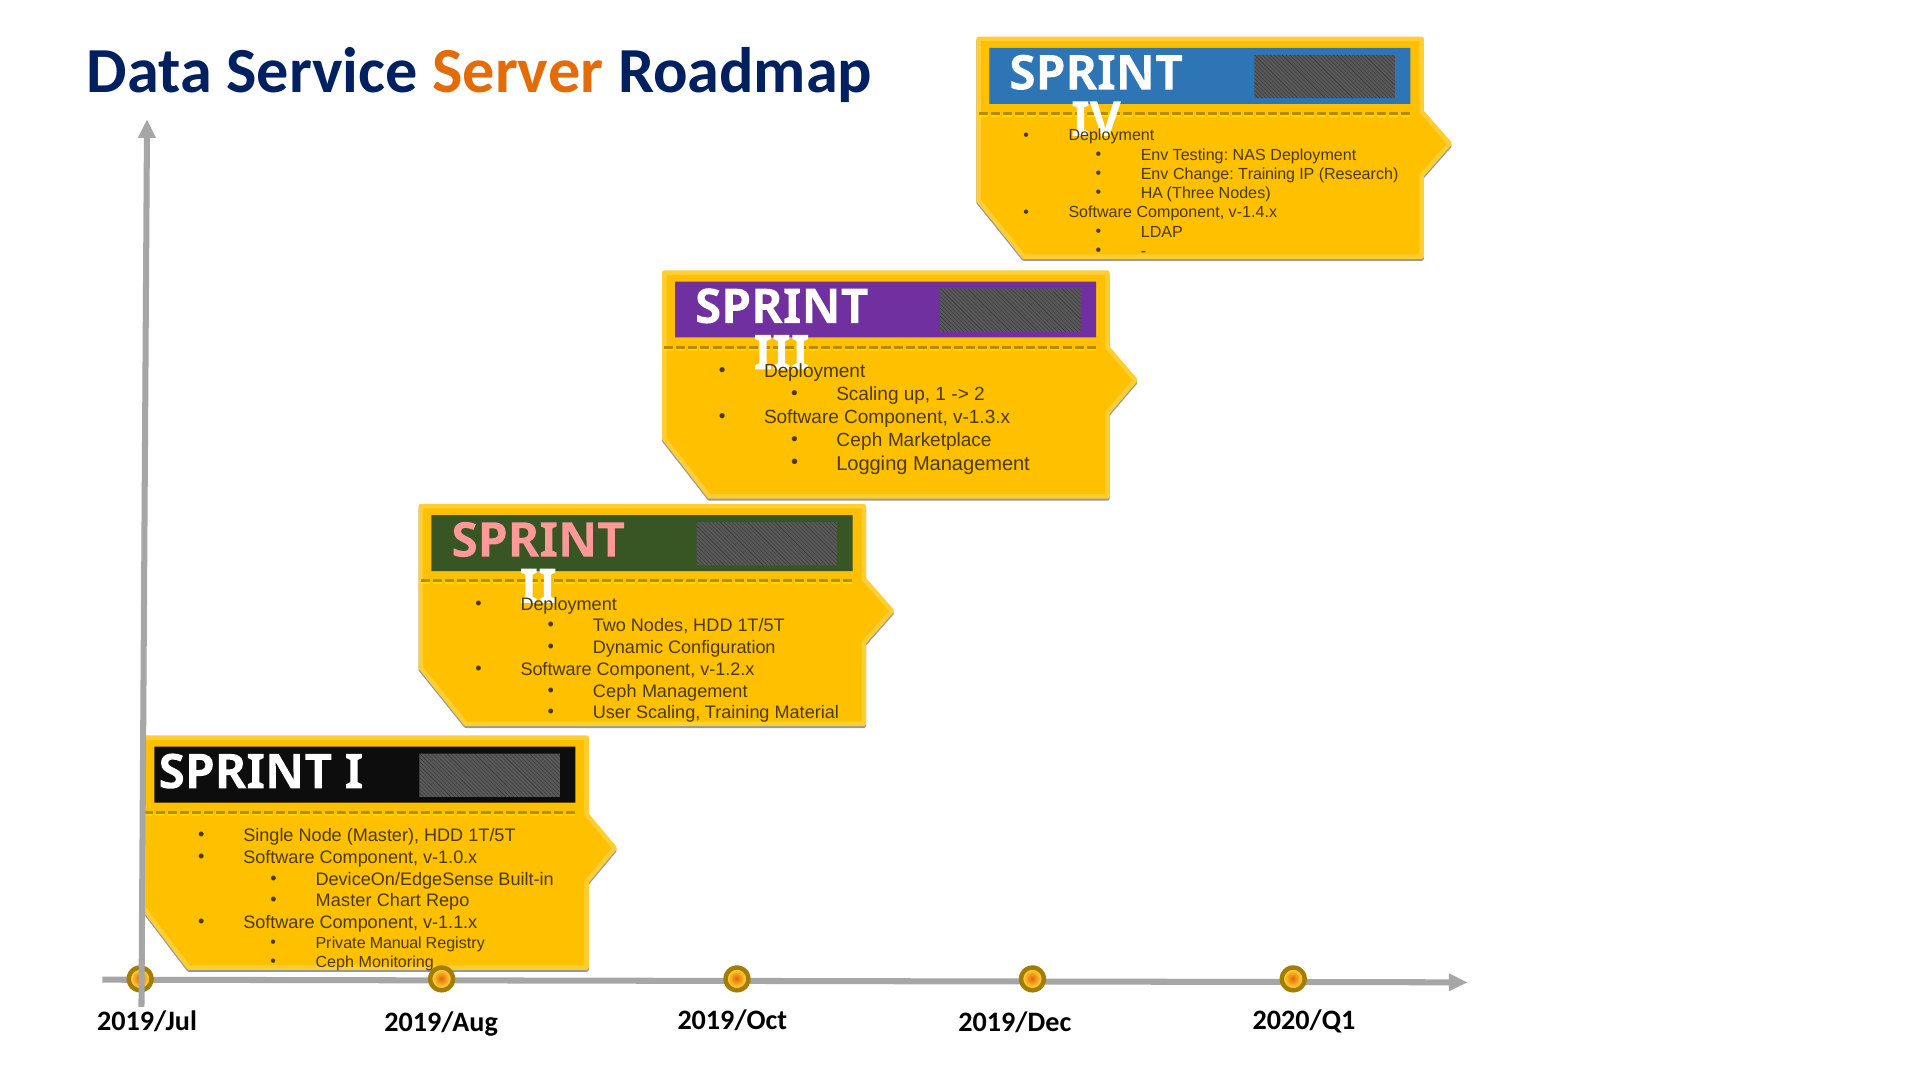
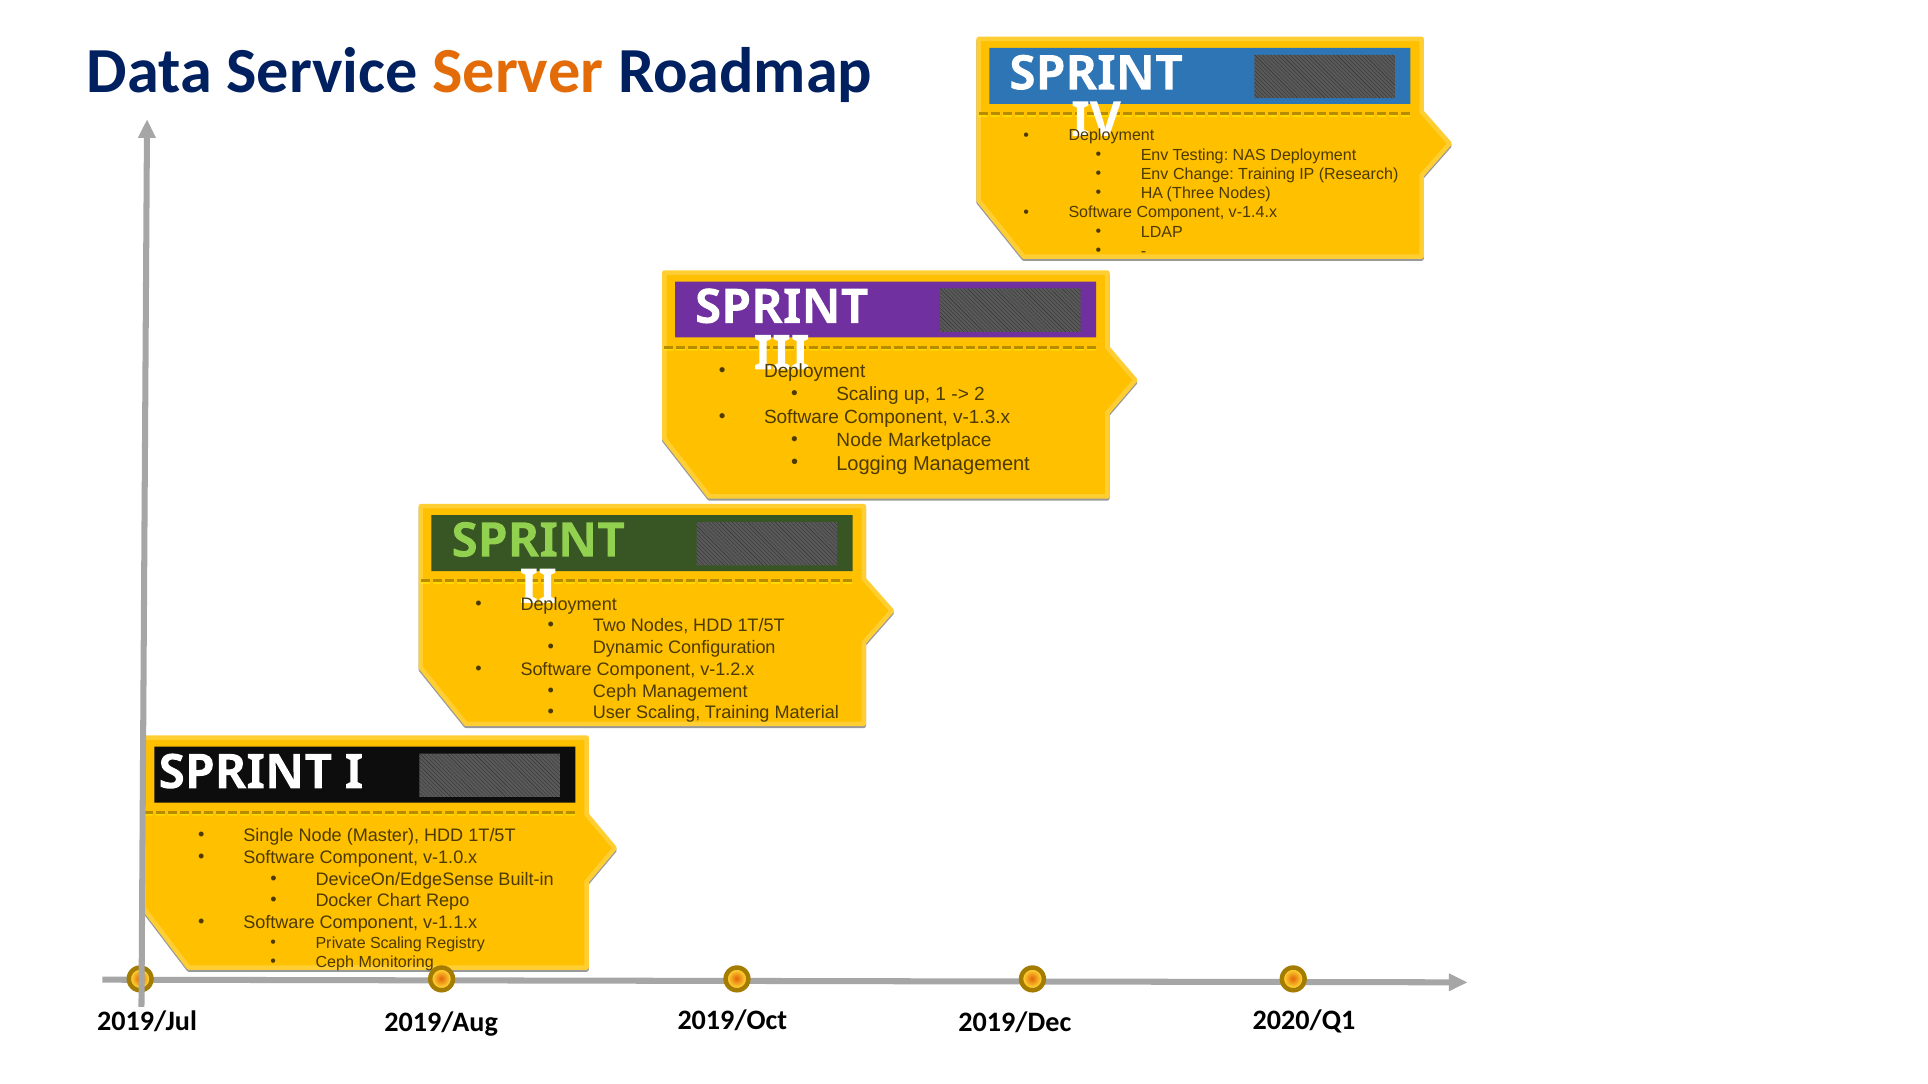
Ceph: Ceph -> Node (859, 440)
SPRINT colour: pink -> light green (538, 541)
Master: Master -> Docker (344, 901)
Private Manual: Manual -> Scaling (396, 943)
